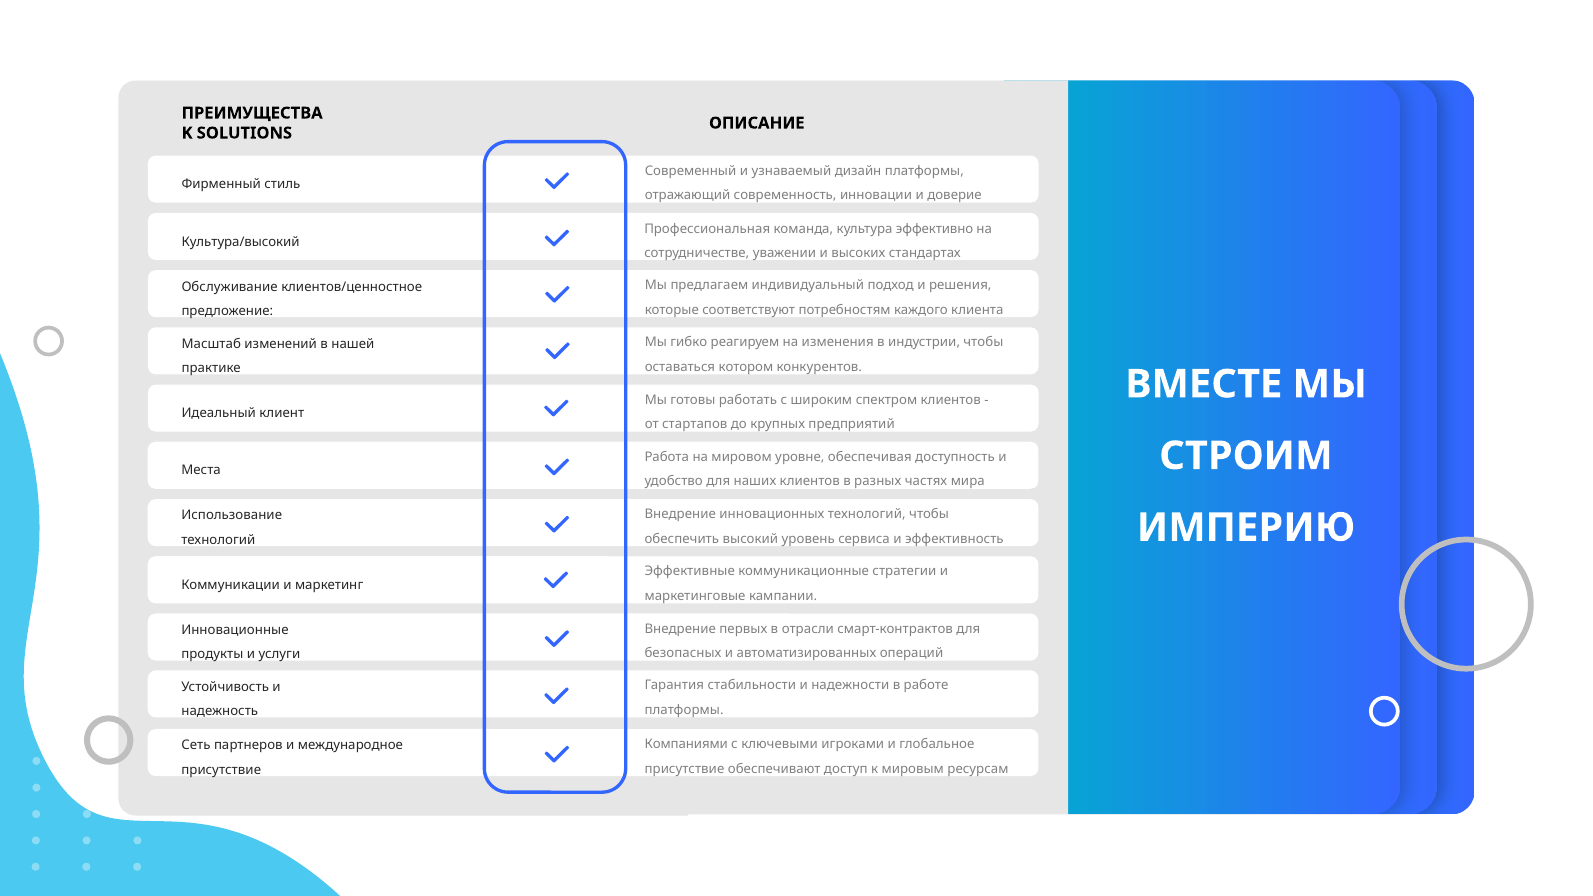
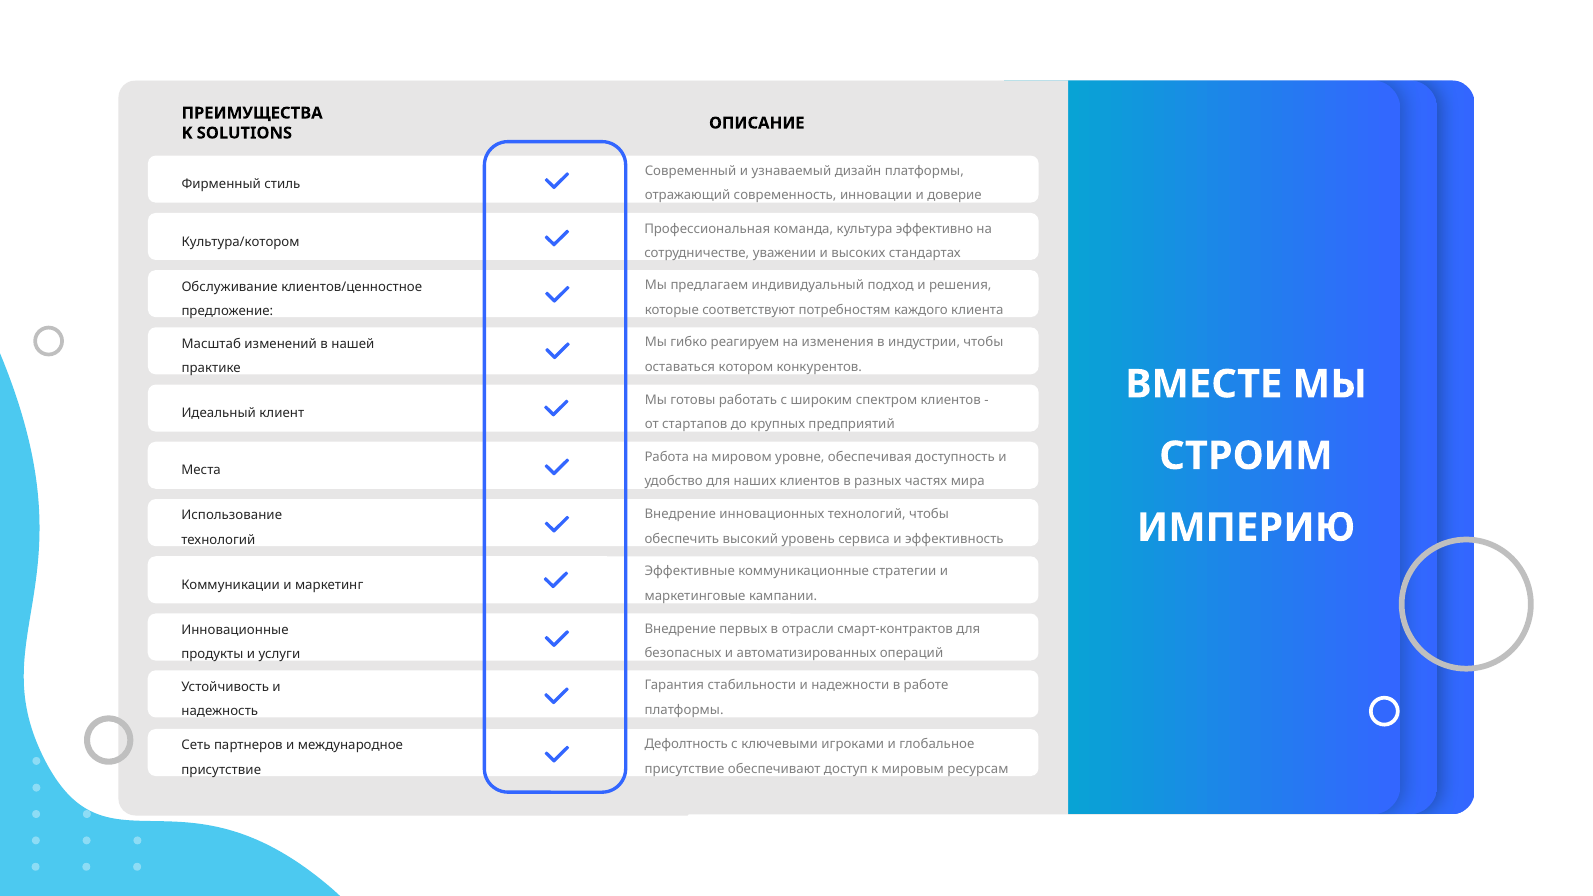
Культура/высокий: Культура/высокий -> Культура/котором (241, 242)
Компаниями: Компаниями -> Дефолтность (686, 744)
